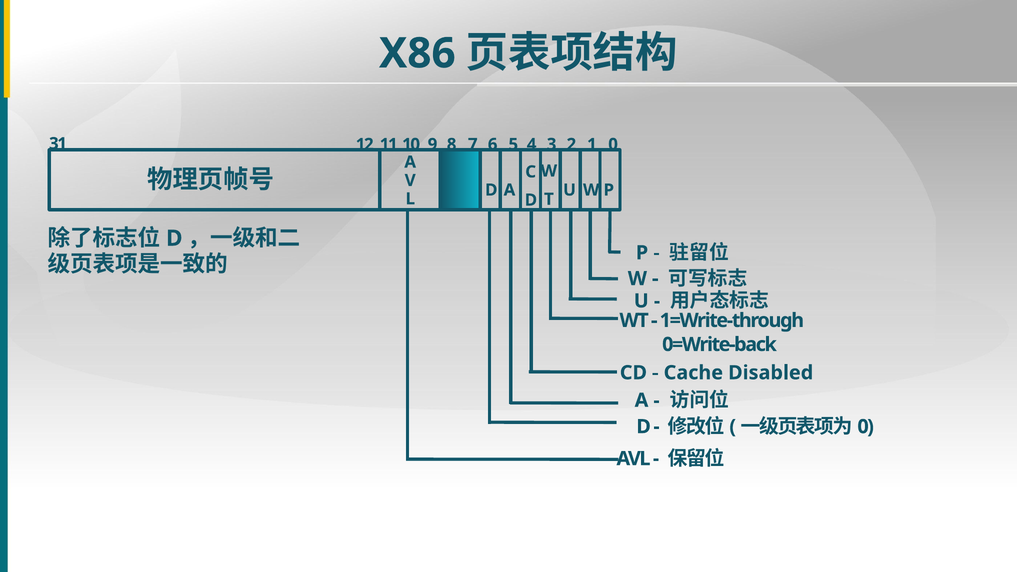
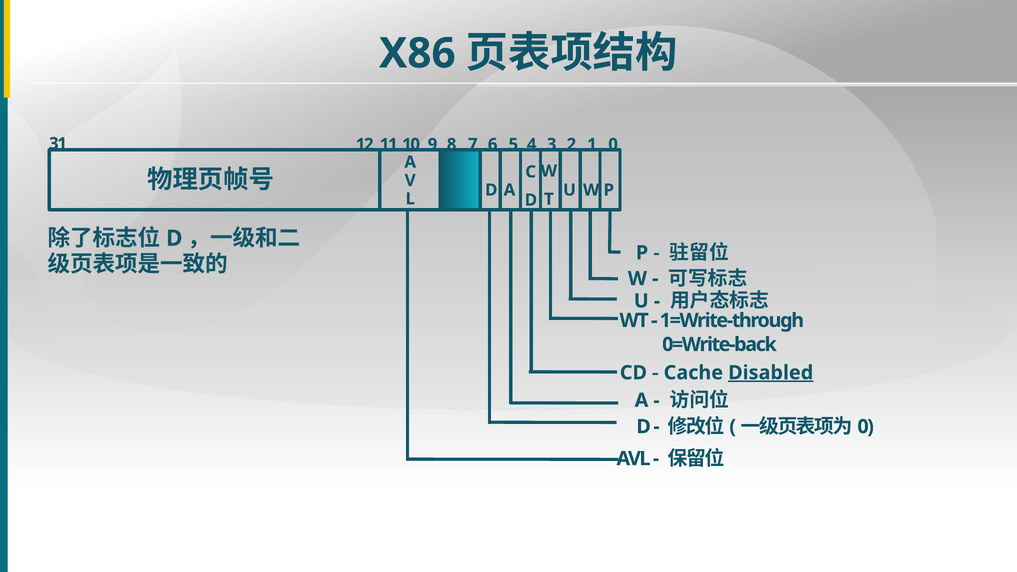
Disabled underline: none -> present (771, 373)
